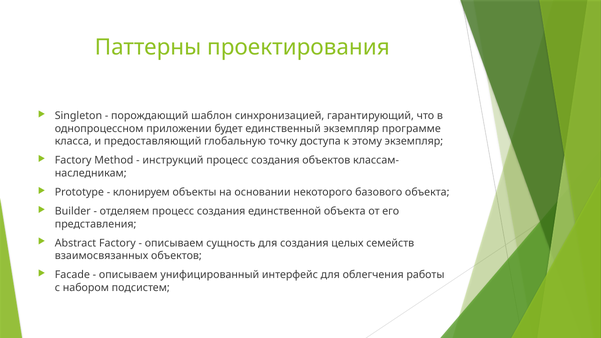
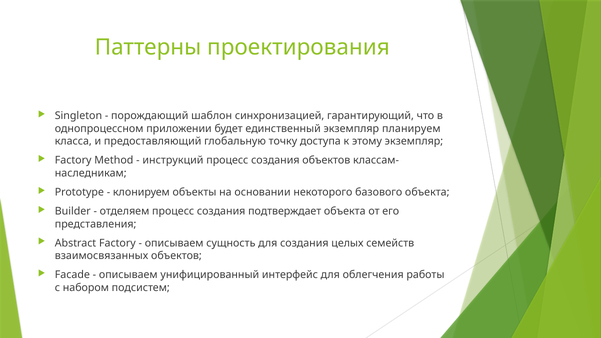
программе: программе -> планируем (411, 129)
единственной: единственной -> подтверждает (285, 211)
